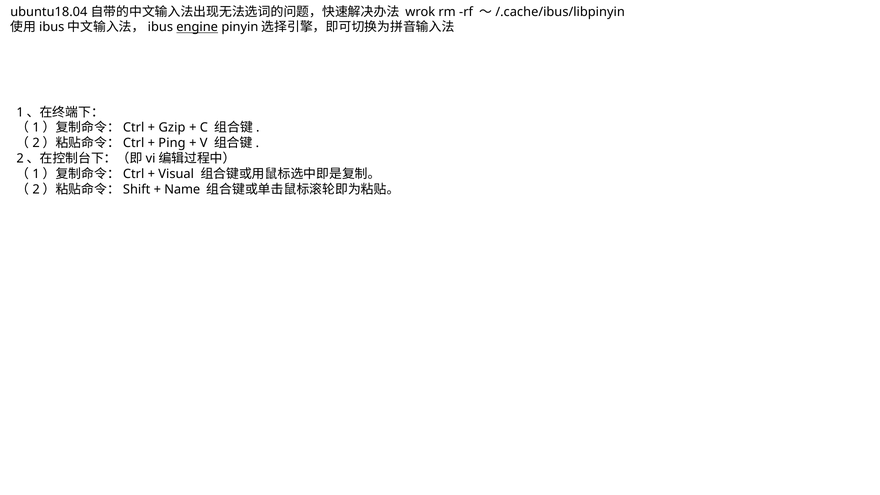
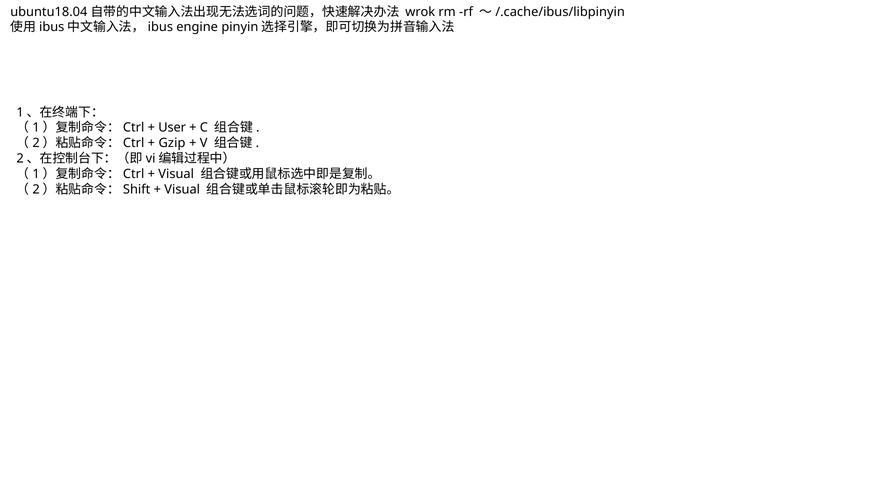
engine underline: present -> none (197, 27)
Gzip: Gzip -> User (172, 128)
Ping: Ping -> Gzip (172, 143)
Name: Name -> Visual (182, 189)
